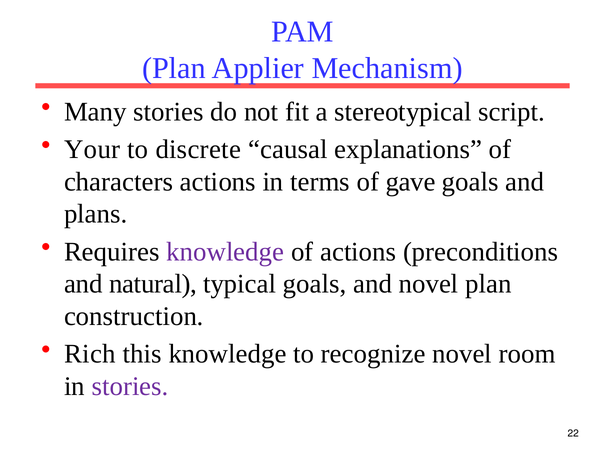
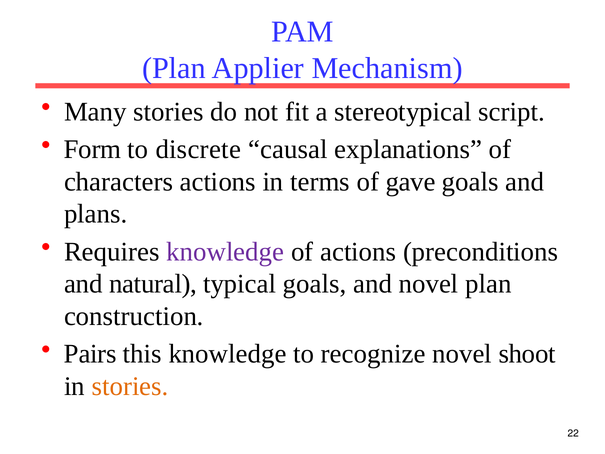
Your: Your -> Form (93, 149)
Rich: Rich -> Pairs (90, 354)
room: room -> shoot (527, 354)
stories colour: purple -> orange (130, 386)
